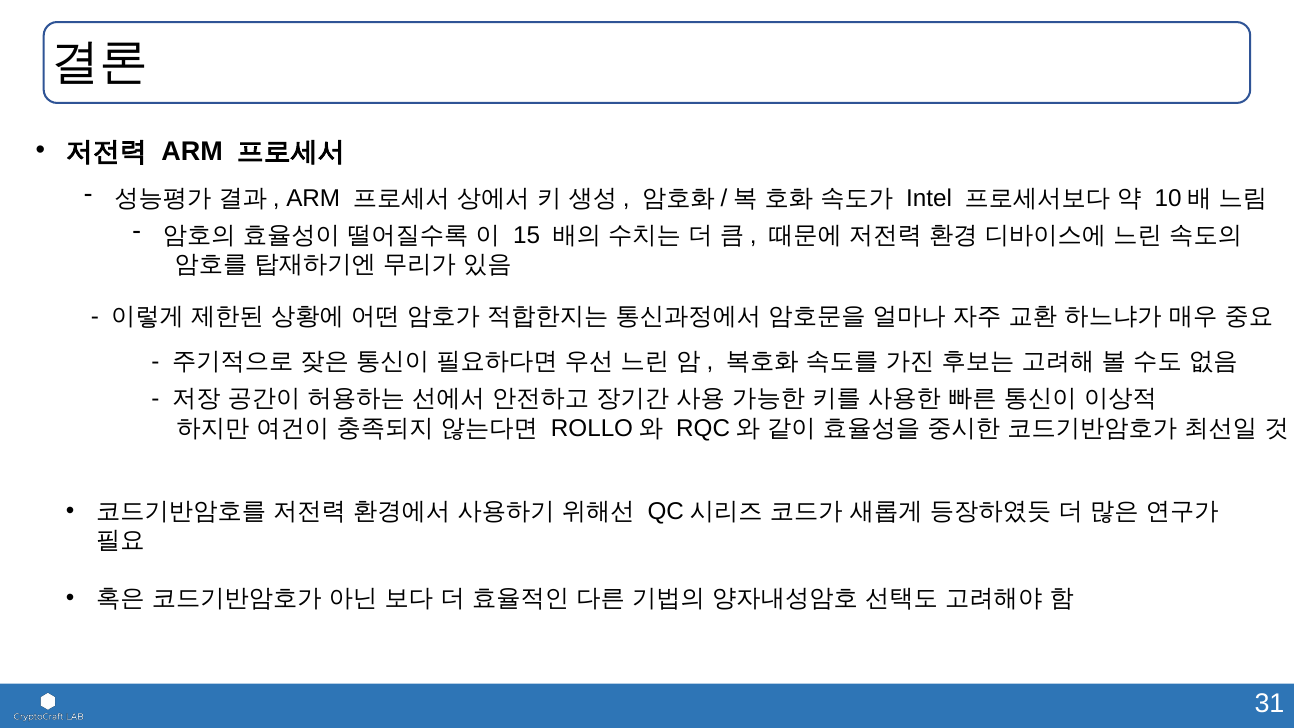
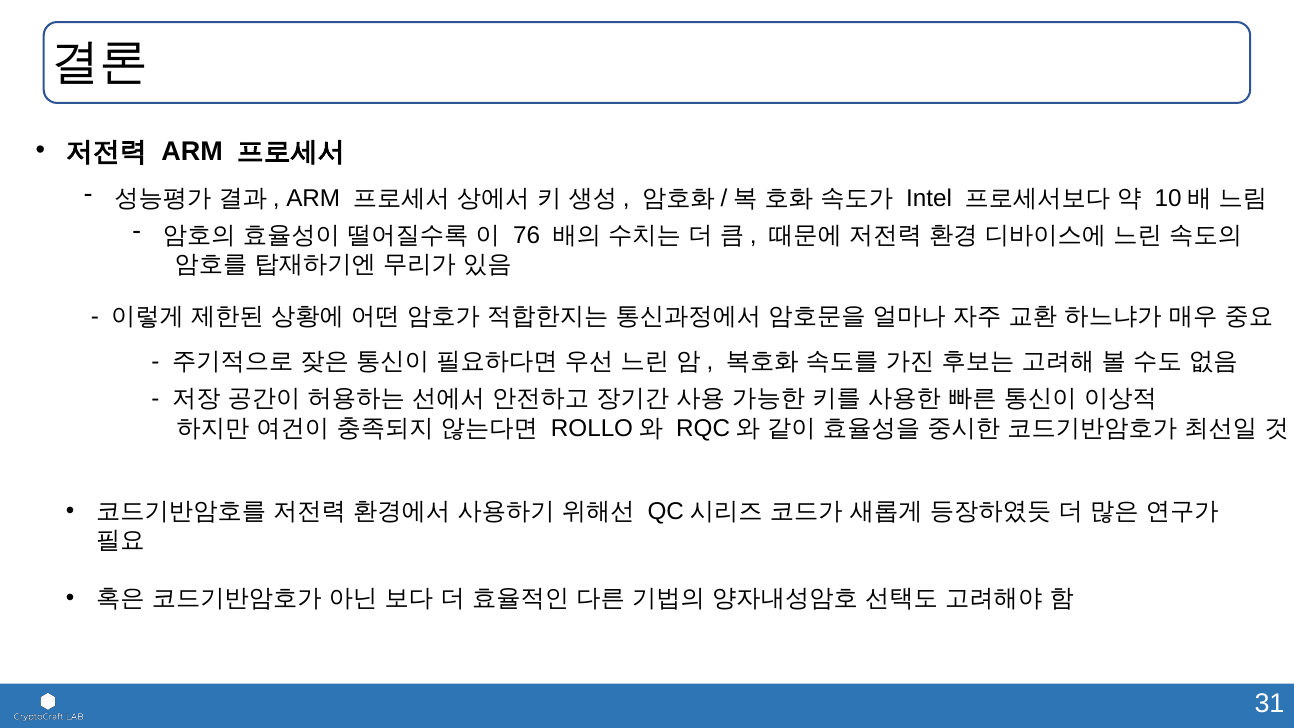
15: 15 -> 76 (527, 235)
